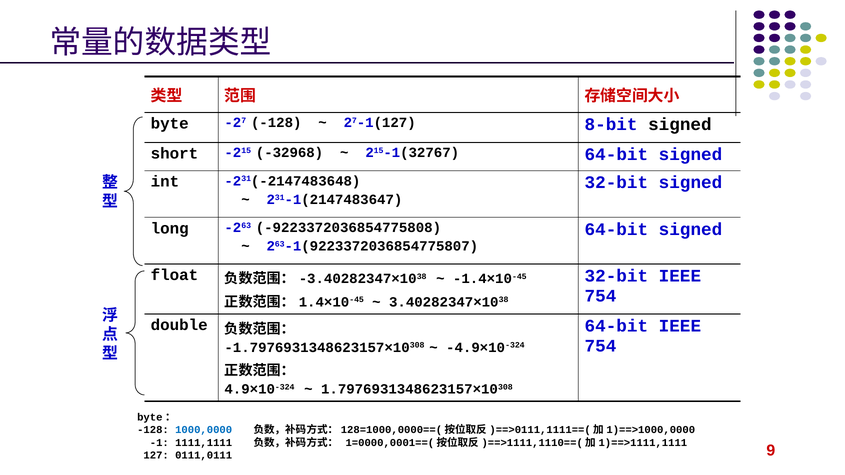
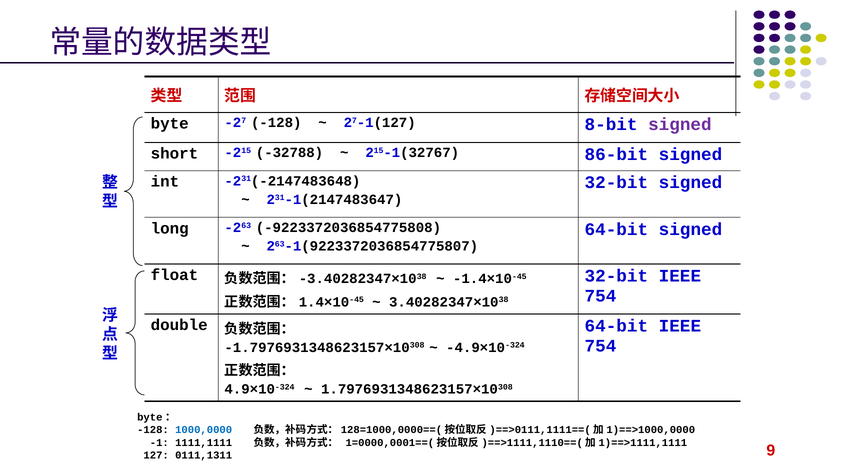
signed colour: black -> purple (680, 125)
-32968: -32968 -> -32788 (290, 153)
215-1(32767 64-bit: 64-bit -> 86-bit (616, 155)
0111,0111: 0111,0111 -> 0111,1311 (204, 456)
